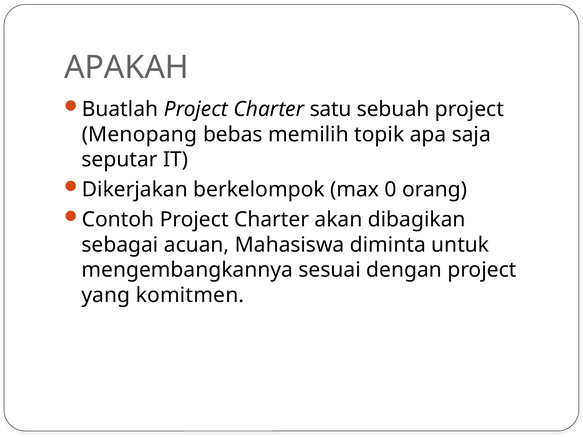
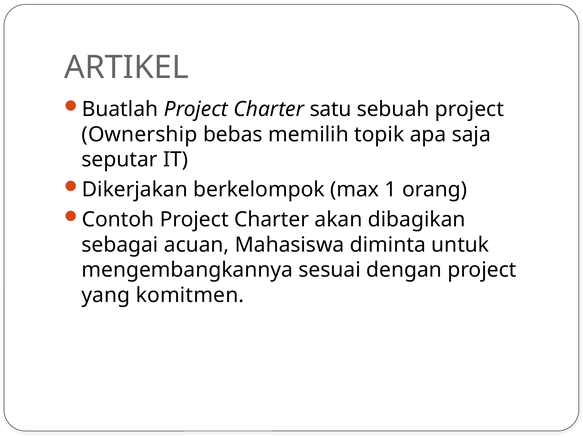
APAKAH: APAKAH -> ARTIKEL (126, 67)
Menopang: Menopang -> Ownership (139, 135)
0: 0 -> 1 (391, 190)
